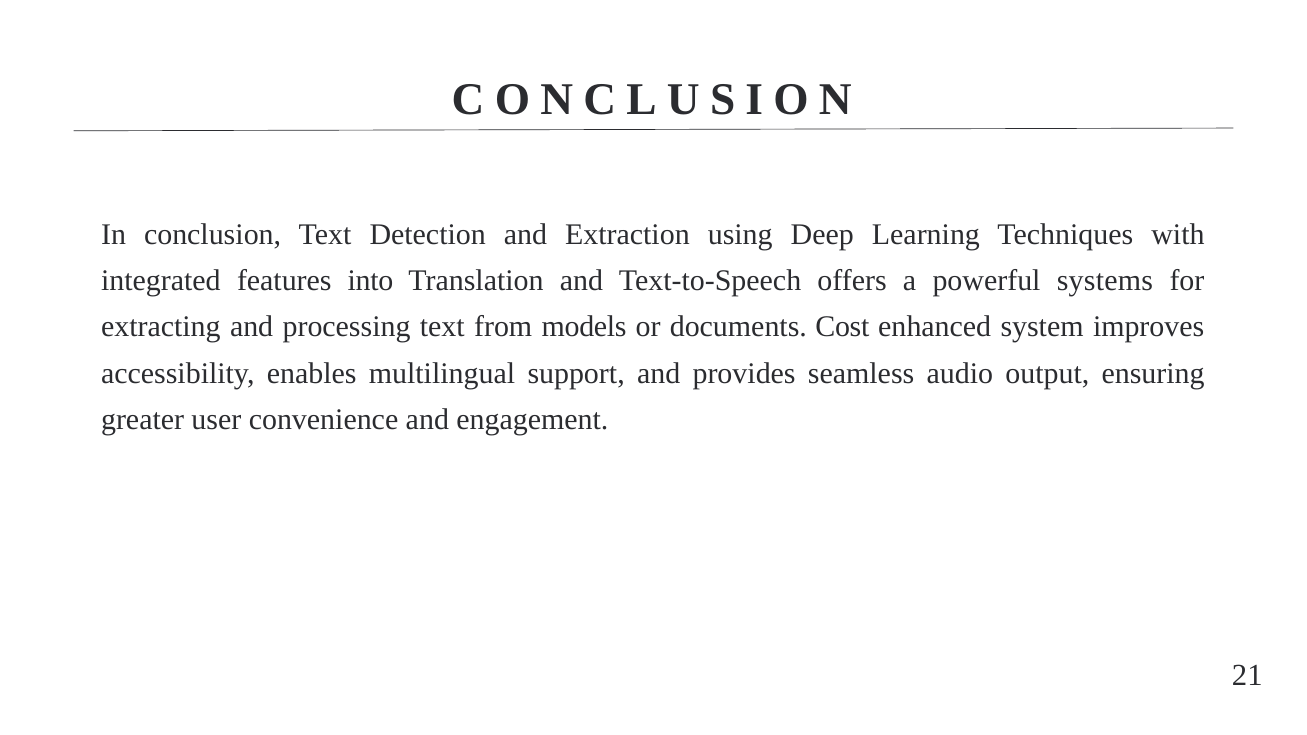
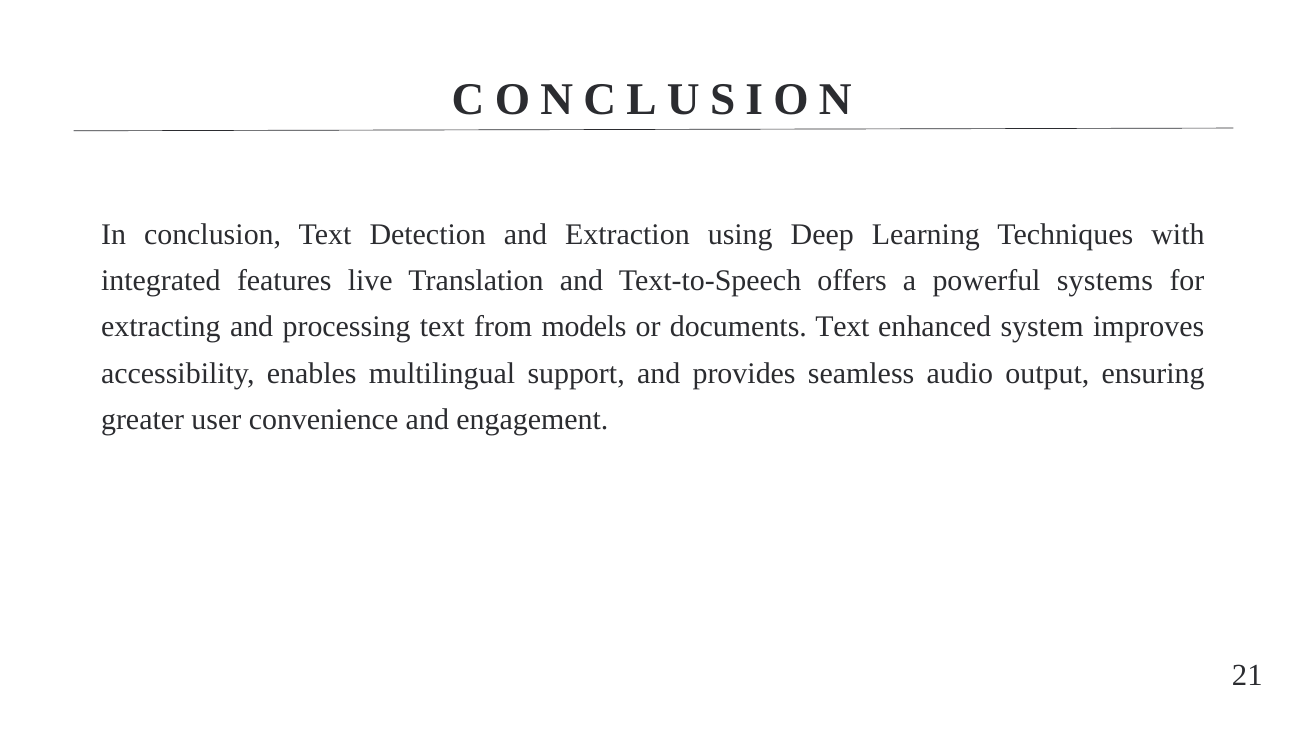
into: into -> live (370, 281)
documents Cost: Cost -> Text (842, 327)
